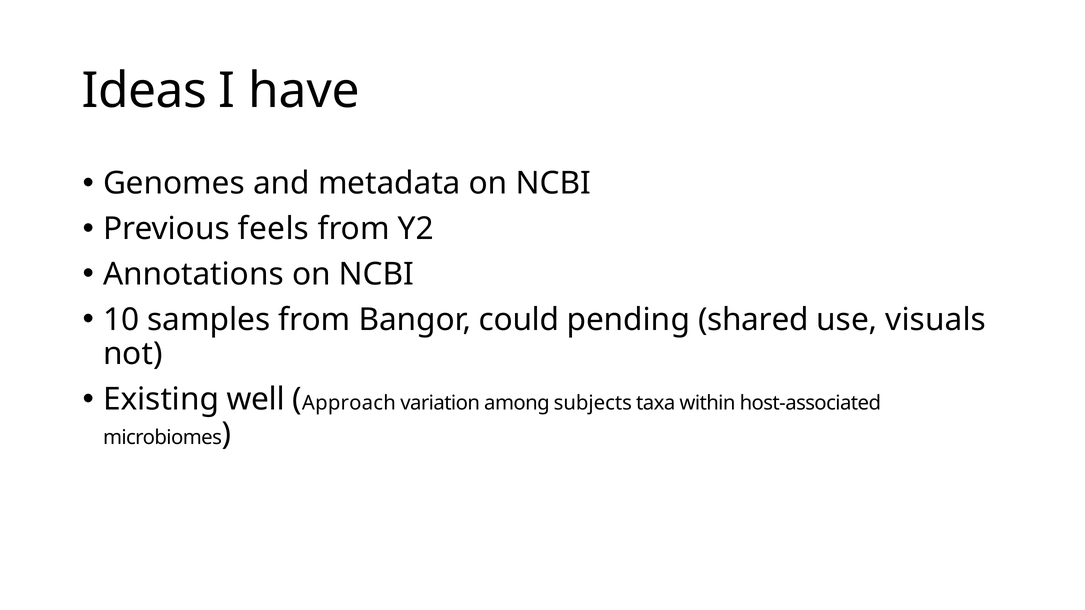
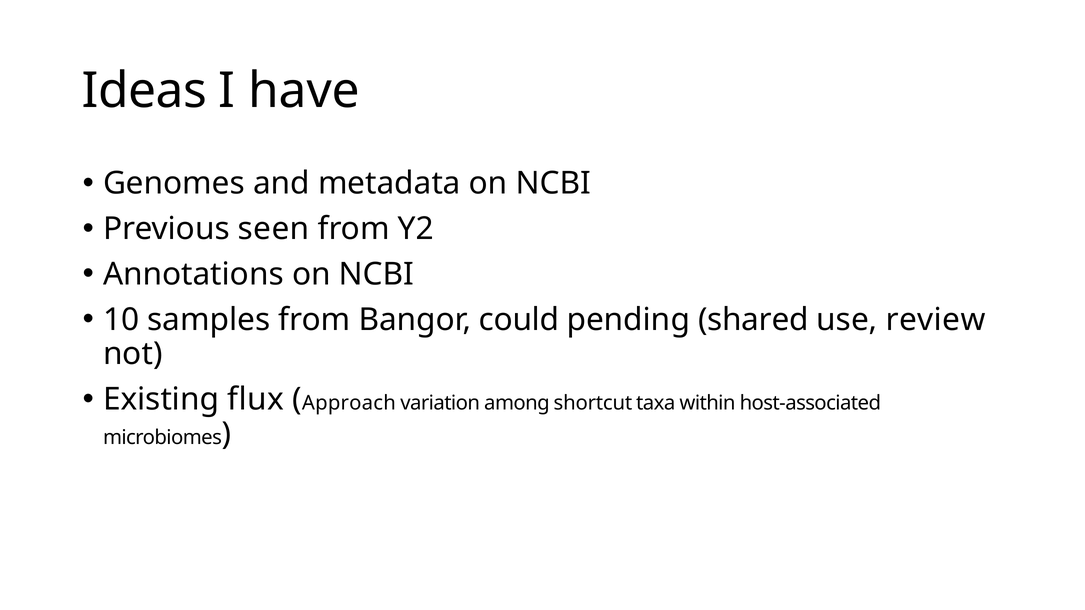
feels: feels -> seen (274, 229)
visuals: visuals -> review (936, 320)
well: well -> flux (256, 400)
subjects: subjects -> shortcut (593, 403)
